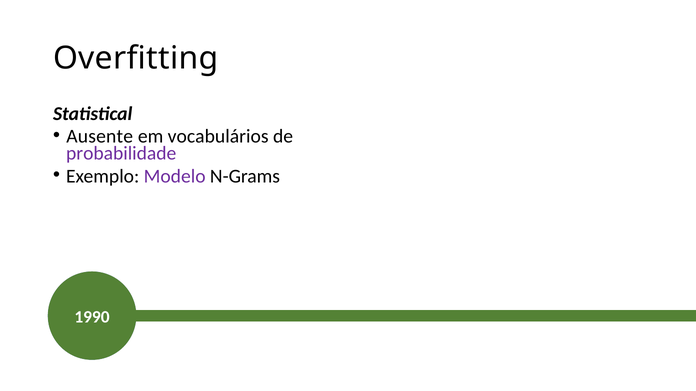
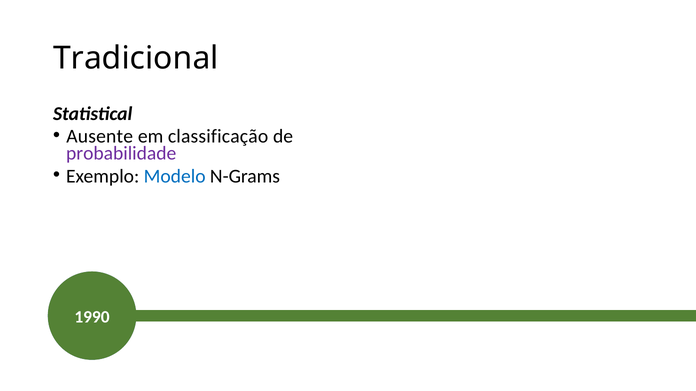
Overfitting: Overfitting -> Tradicional (136, 58)
vocabulários: vocabulários -> classificação (218, 137)
Modelo colour: purple -> blue (175, 176)
